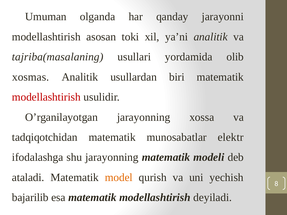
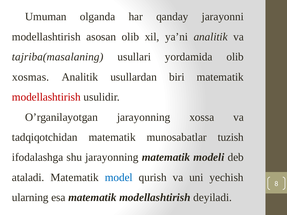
asosan toki: toki -> olib (130, 37)
elektr: elektr -> tuzish (231, 137)
model colour: orange -> blue (119, 178)
bajarilib: bajarilib -> ularning (30, 198)
